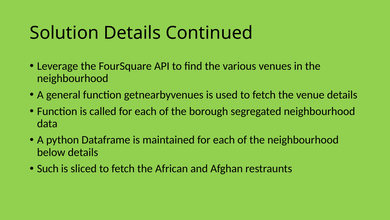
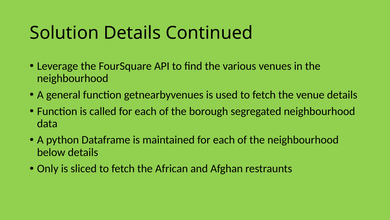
Such: Such -> Only (48, 168)
